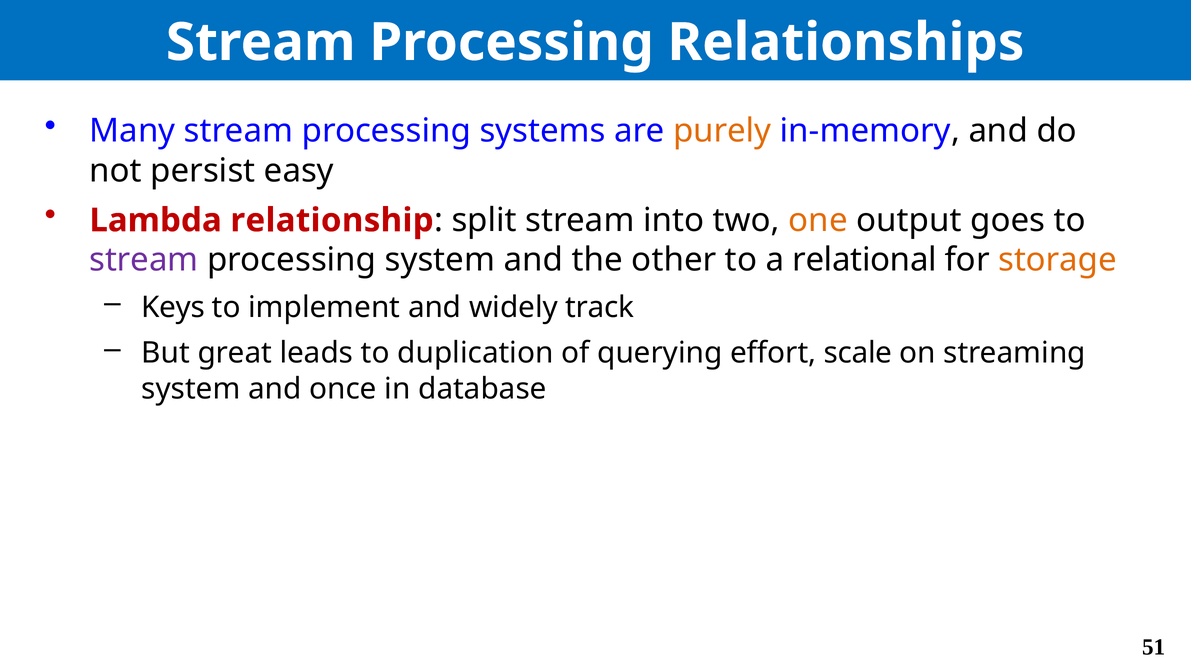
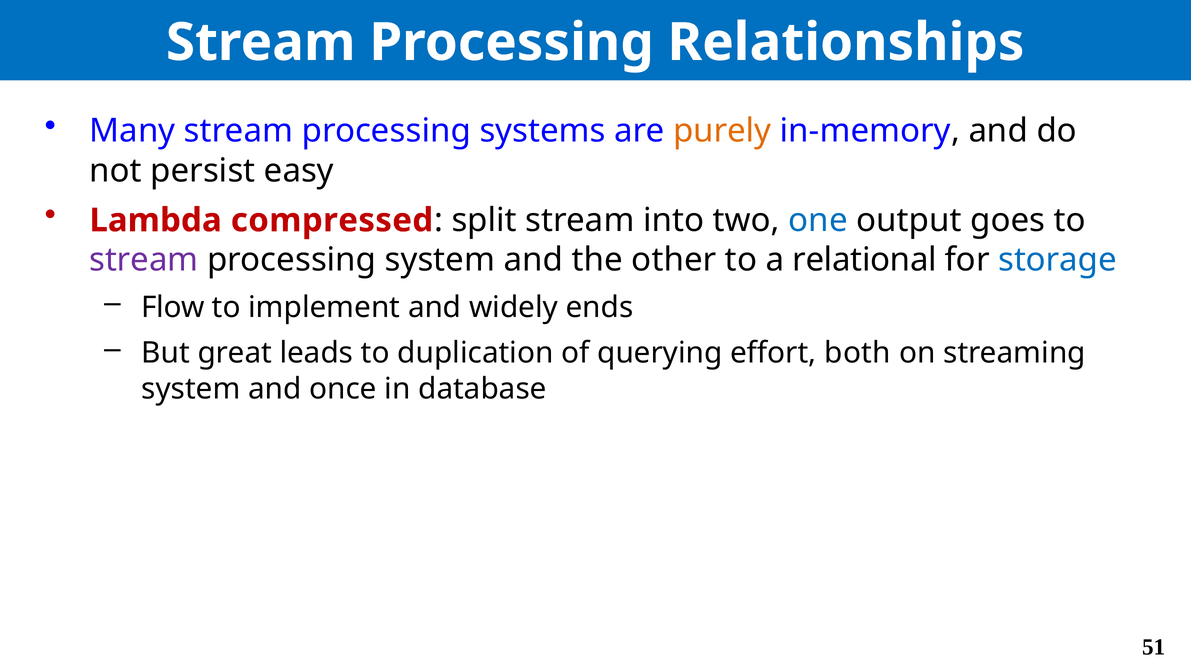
relationship: relationship -> compressed (332, 220)
one colour: orange -> blue (818, 220)
storage colour: orange -> blue (1058, 260)
Keys: Keys -> Flow (173, 307)
track: track -> ends (600, 307)
scale: scale -> both (858, 353)
